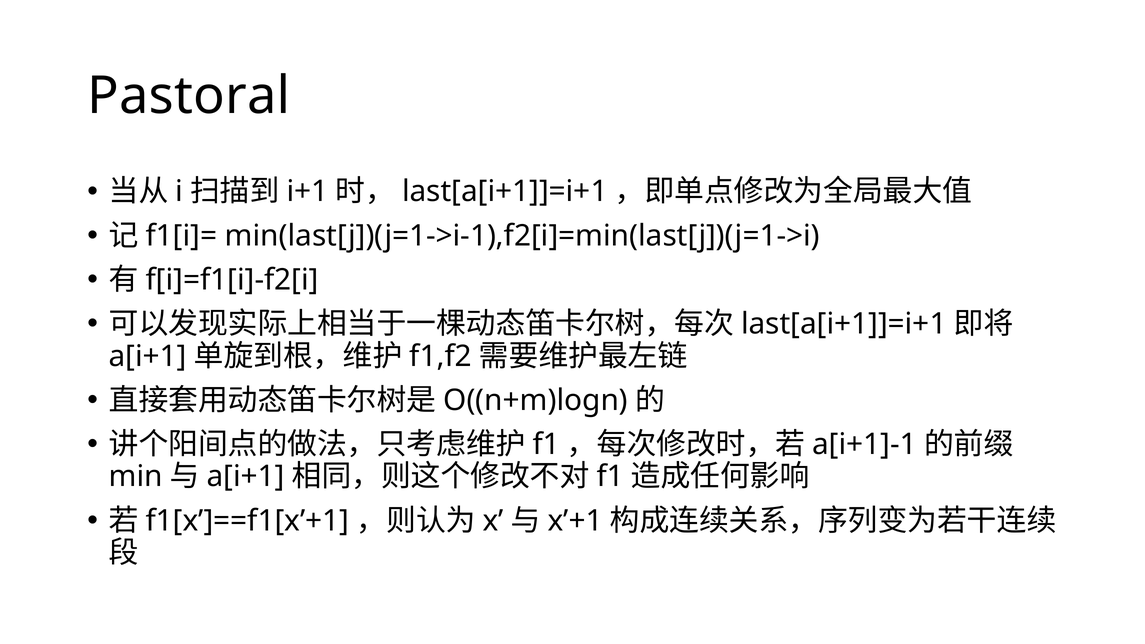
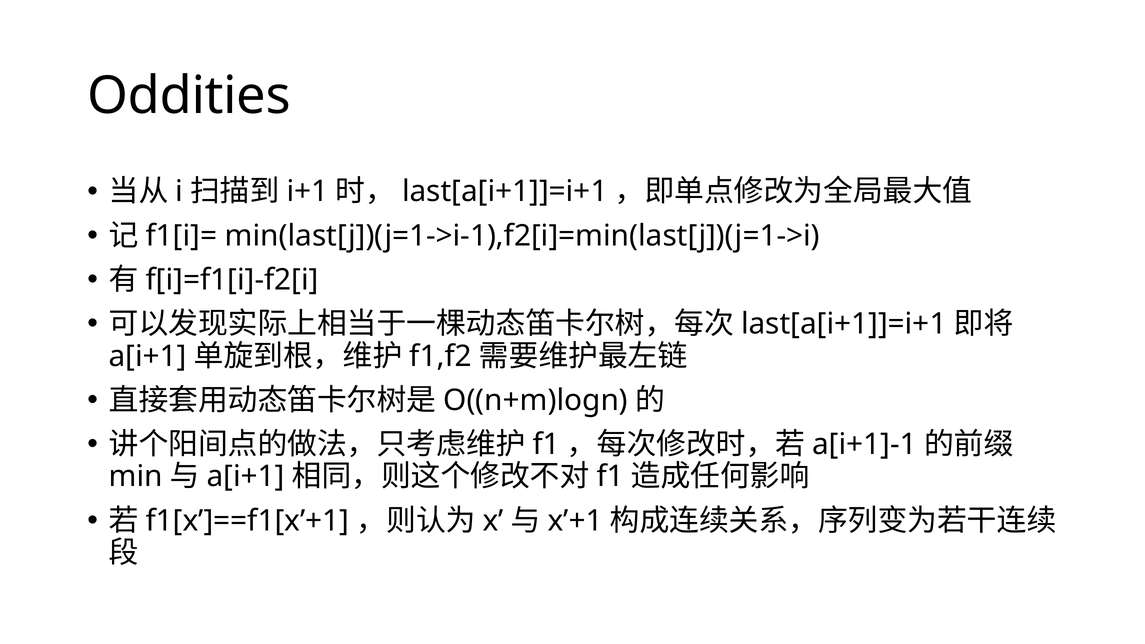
Pastoral: Pastoral -> Oddities (189, 96)
